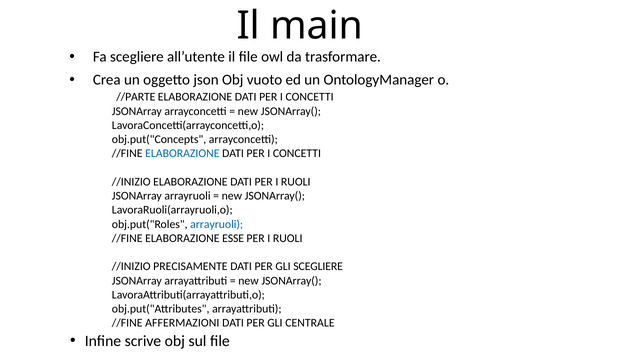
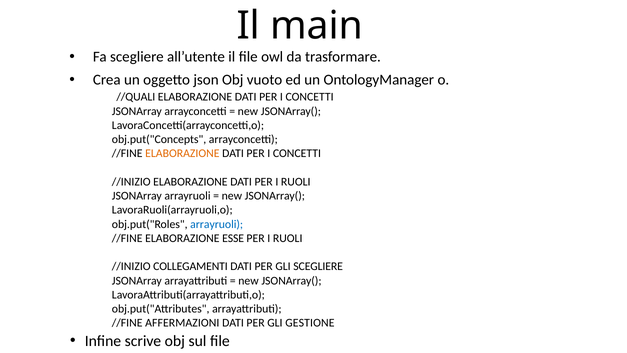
//PARTE: //PARTE -> //QUALI (136, 97)
ELABORAZIONE colour: blue -> orange (182, 153)
PRECISAMENTE: PRECISAMENTE -> COLLEGAMENTI (190, 266)
CENTRALE: CENTRALE -> GESTIONE (310, 323)
